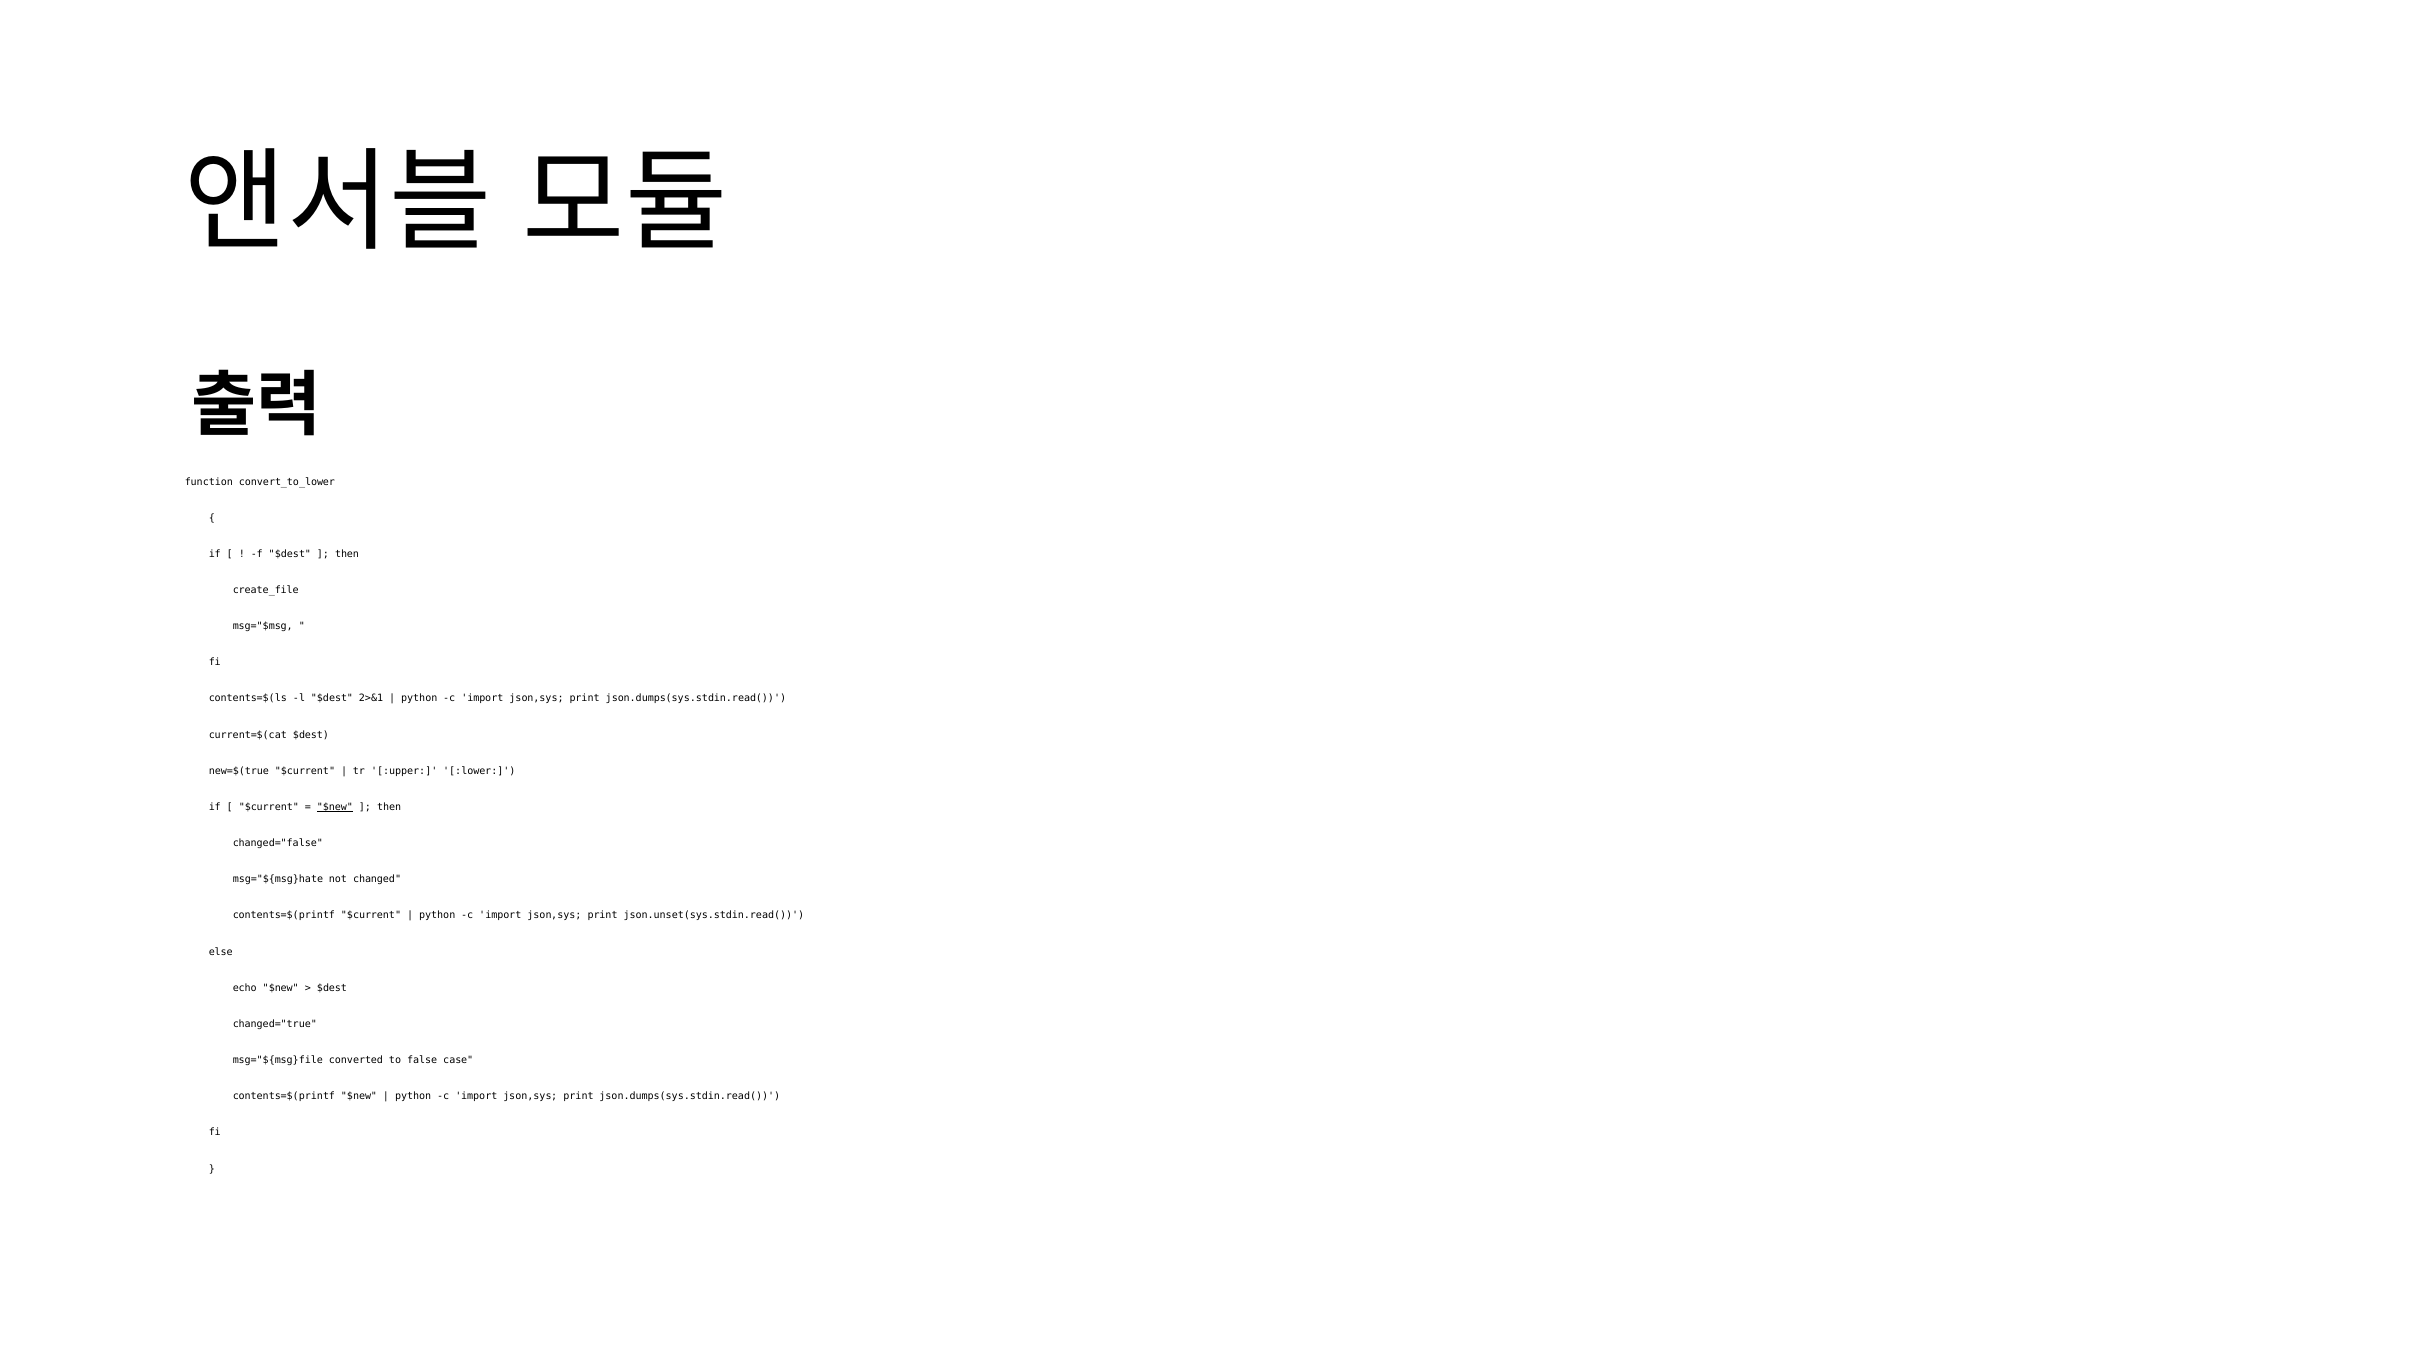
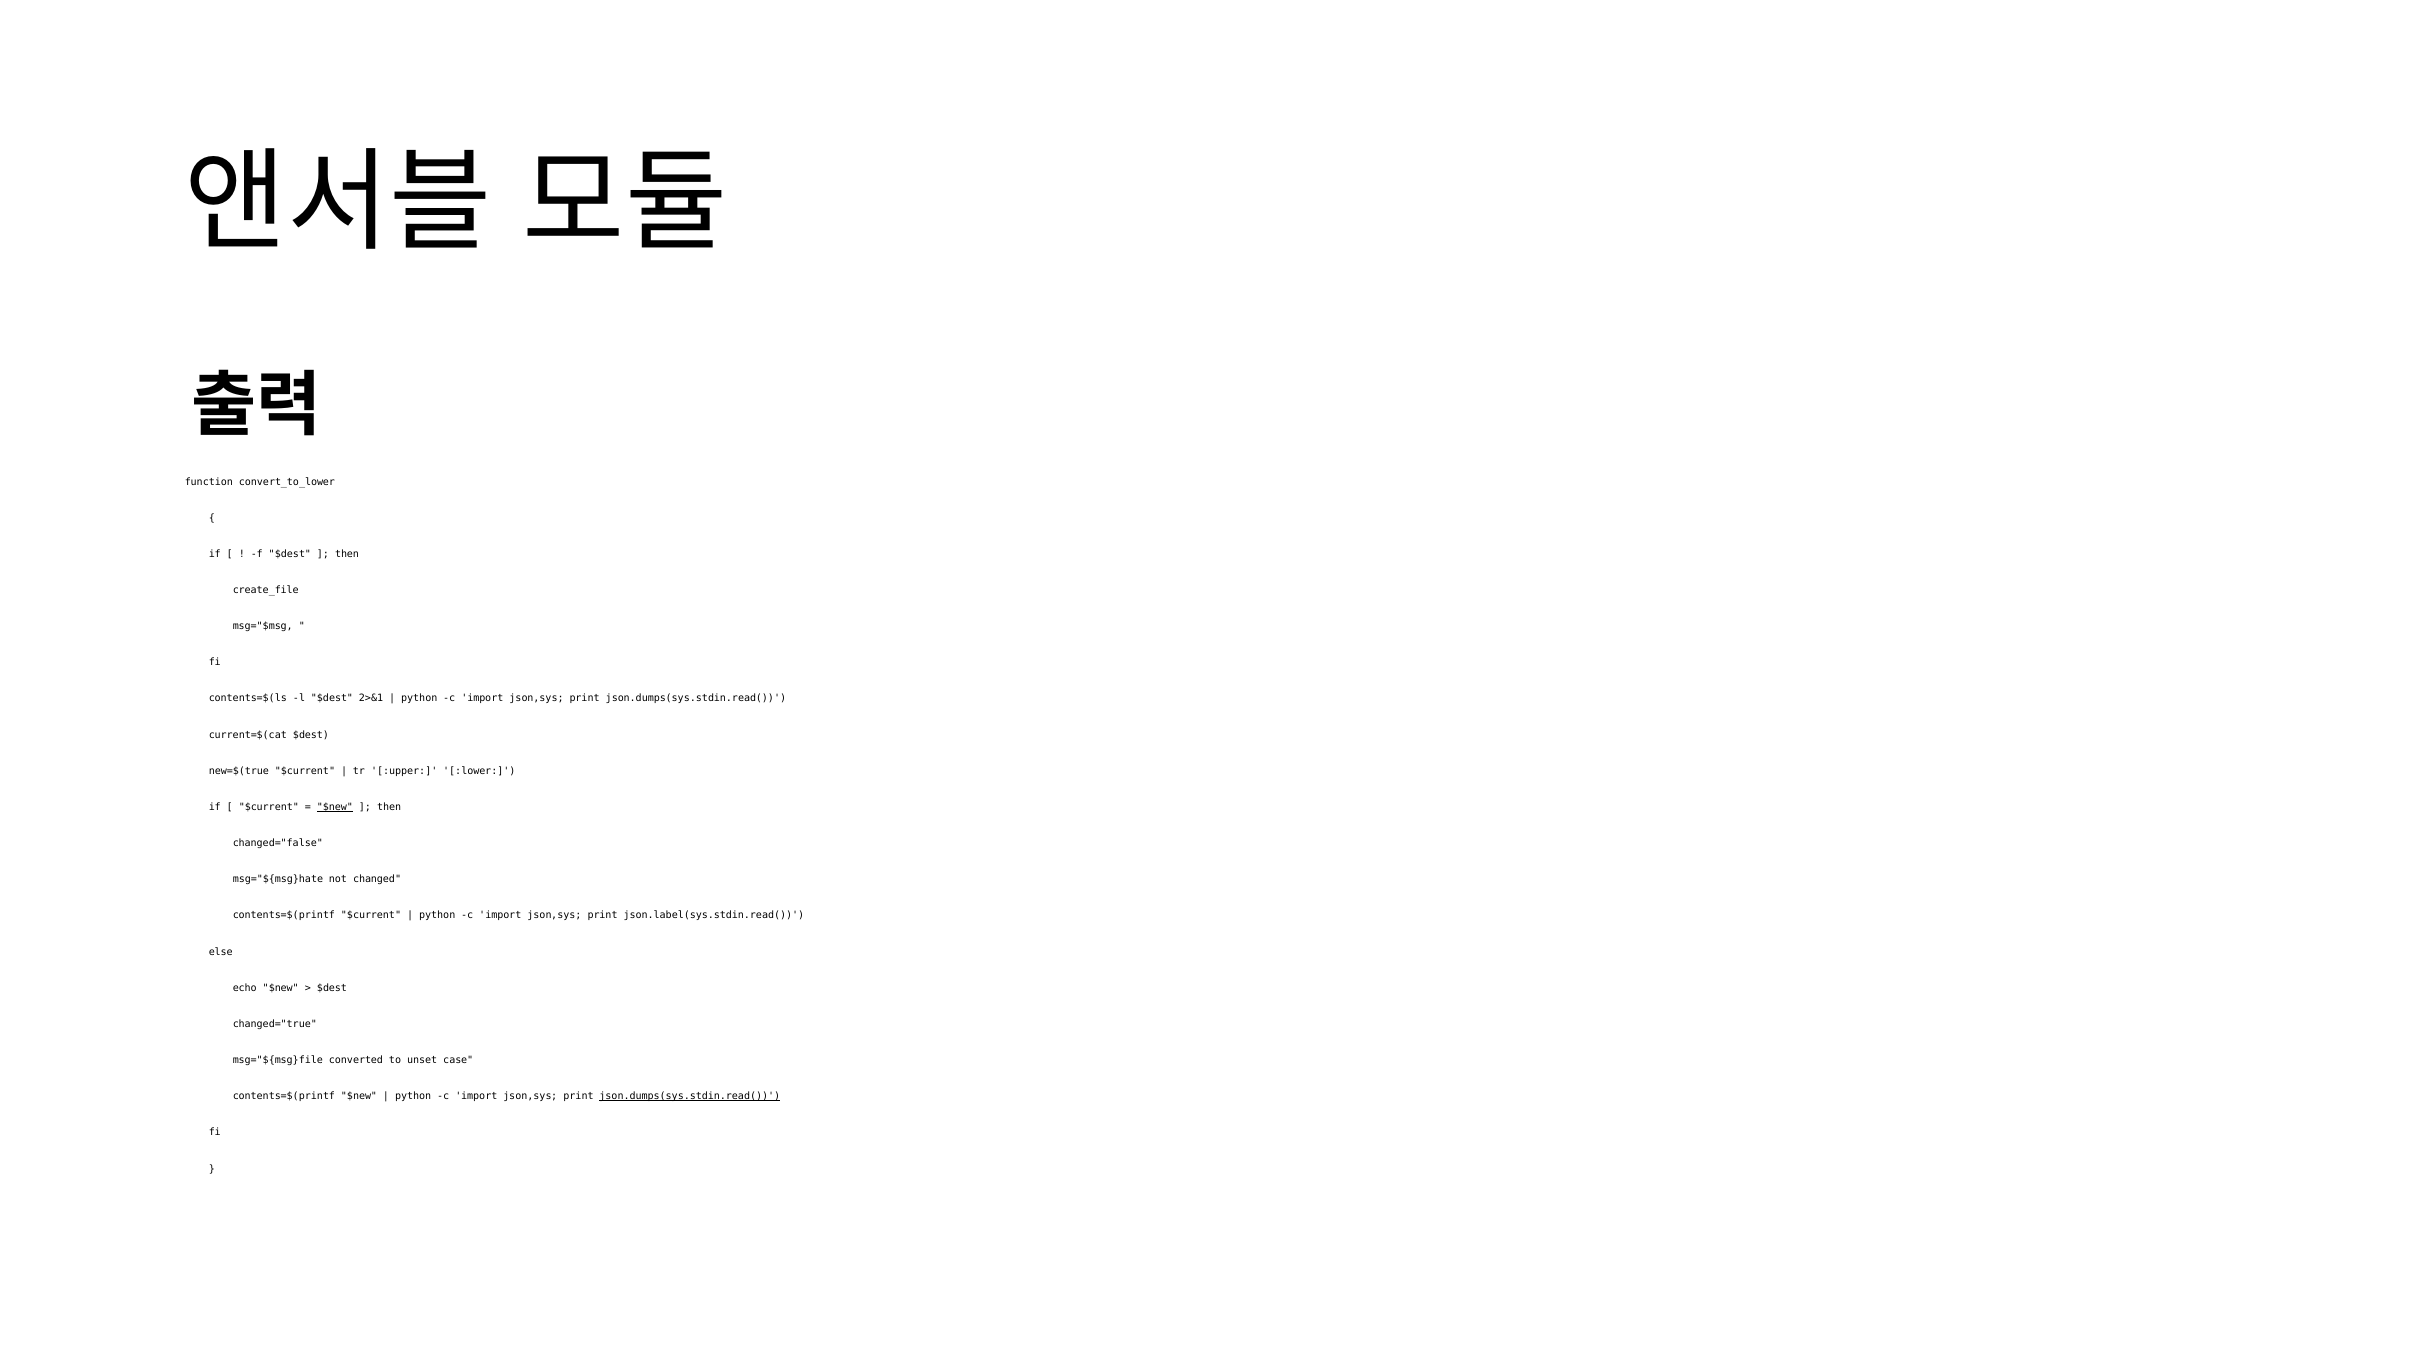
json.unset(sys.stdin.read(: json.unset(sys.stdin.read( -> json.label(sys.stdin.read( (714, 916)
false: false -> unset (422, 1060)
json.dumps(sys.stdin.read( underline: none -> present (690, 1096)
